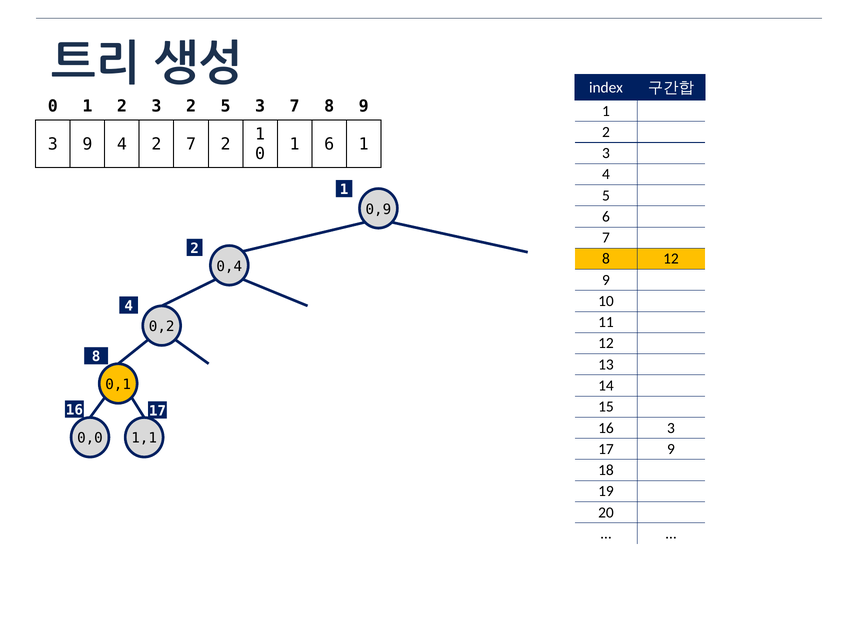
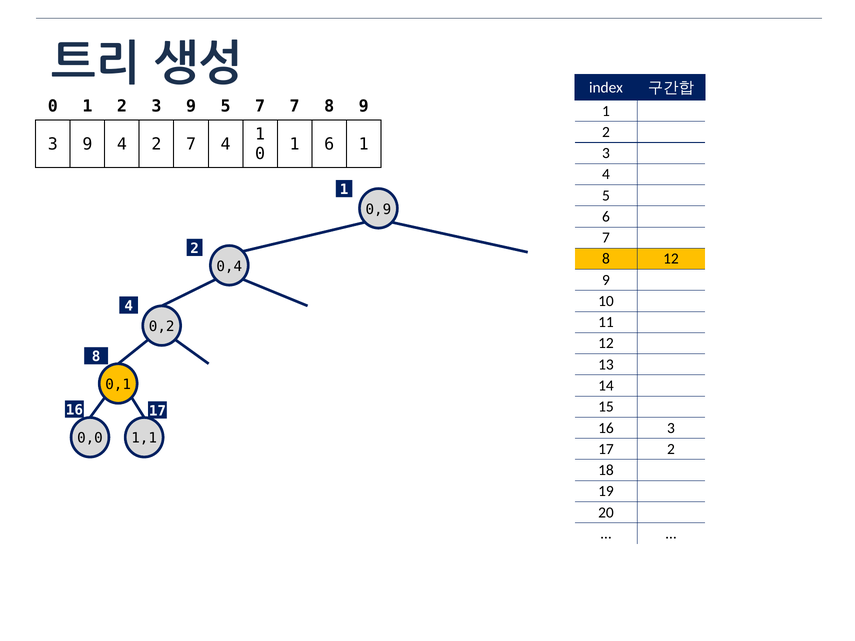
2 3 2: 2 -> 9 (191, 106)
5 3: 3 -> 7 (260, 106)
7 2: 2 -> 4 (226, 144)
17 9: 9 -> 2 (671, 449)
